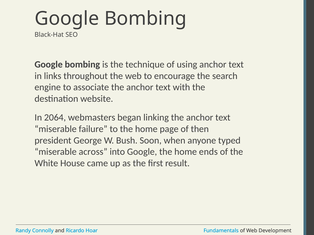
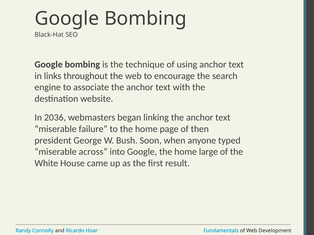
2064: 2064 -> 2036 (55, 118)
ends: ends -> large (208, 152)
